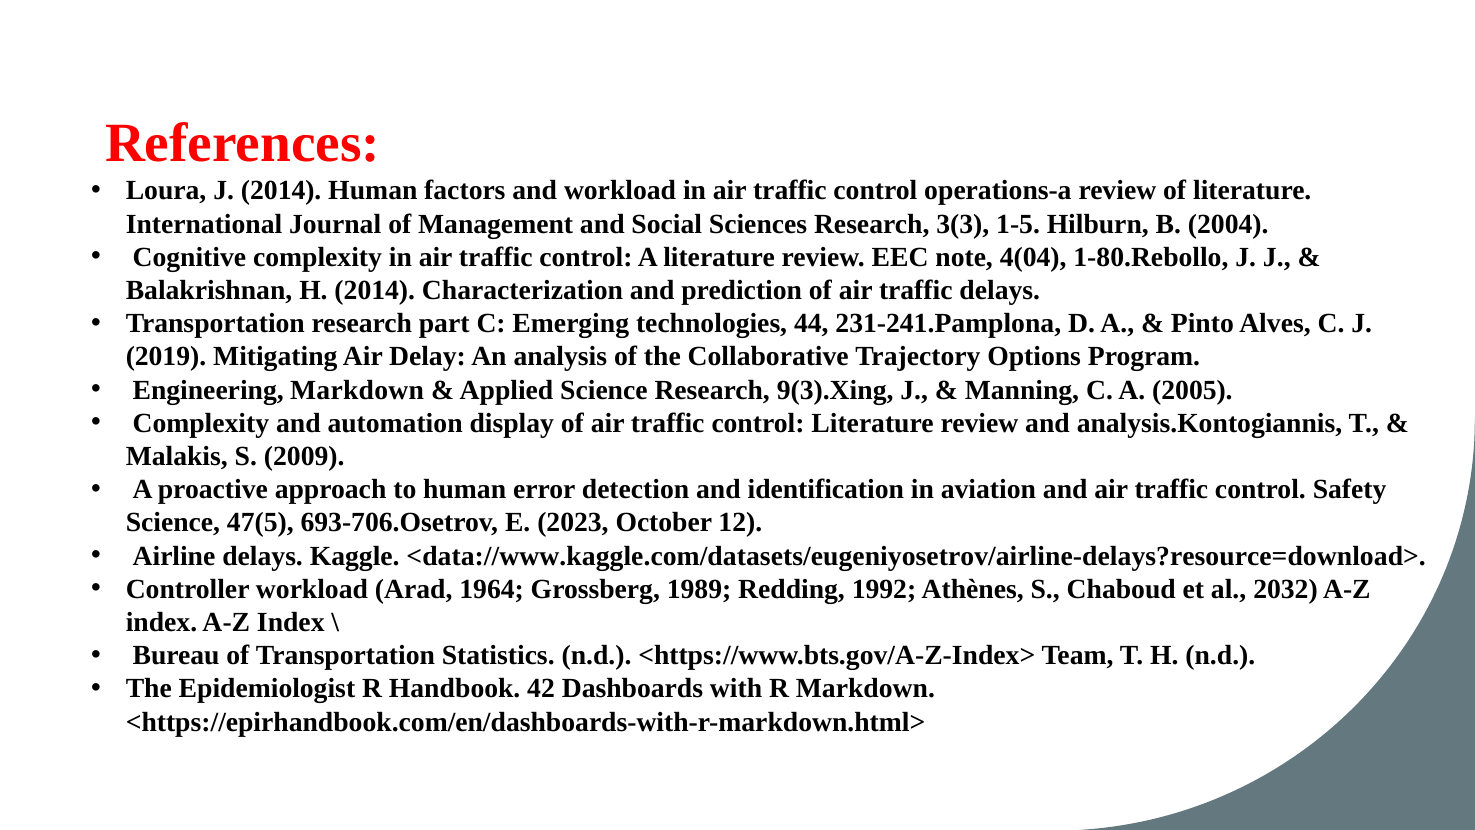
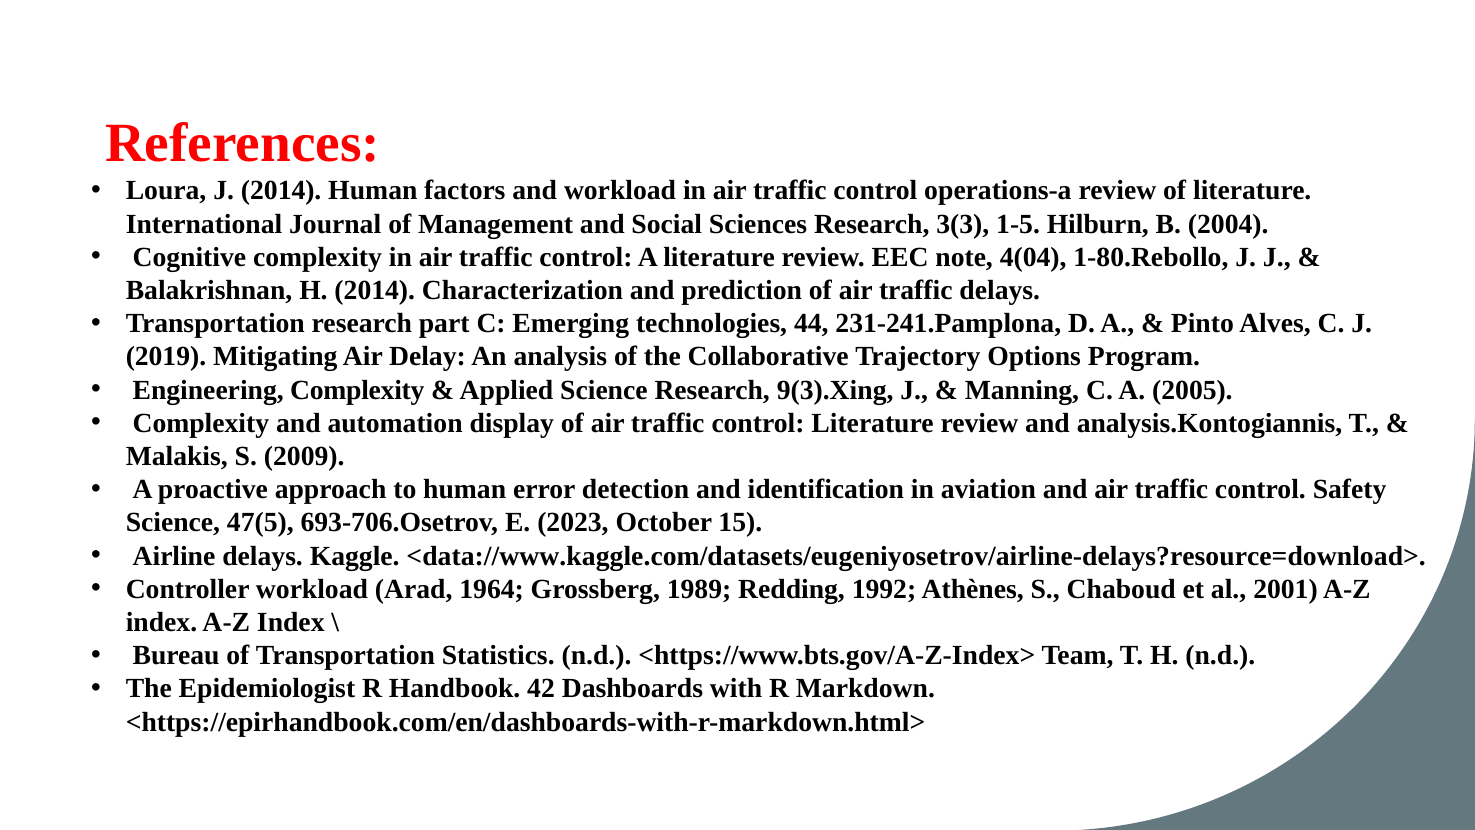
Engineering Markdown: Markdown -> Complexity (357, 390)
12: 12 -> 15 (740, 523)
2032: 2032 -> 2001 (1286, 589)
